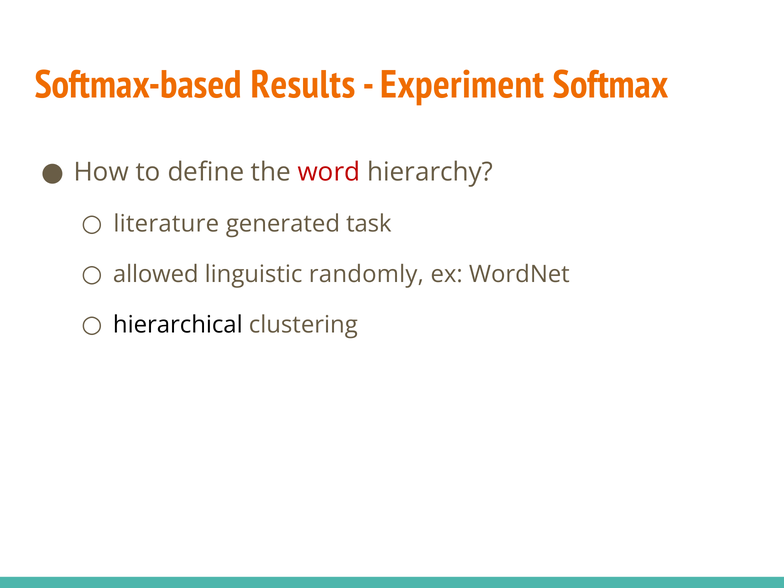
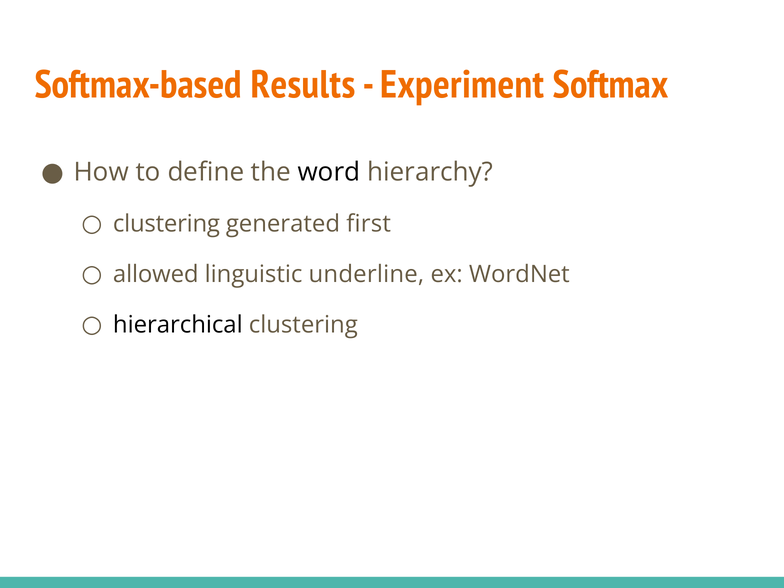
word colour: red -> black (329, 172)
literature: literature -> clustering (166, 224)
task: task -> first (369, 224)
randomly: randomly -> underline (366, 274)
